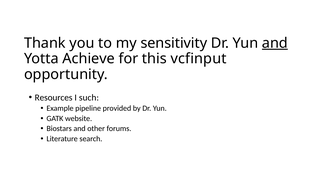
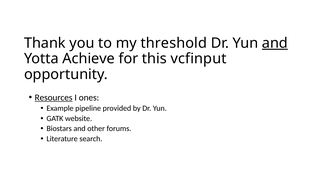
sensitivity: sensitivity -> threshold (174, 43)
Resources underline: none -> present (54, 98)
such: such -> ones (89, 98)
